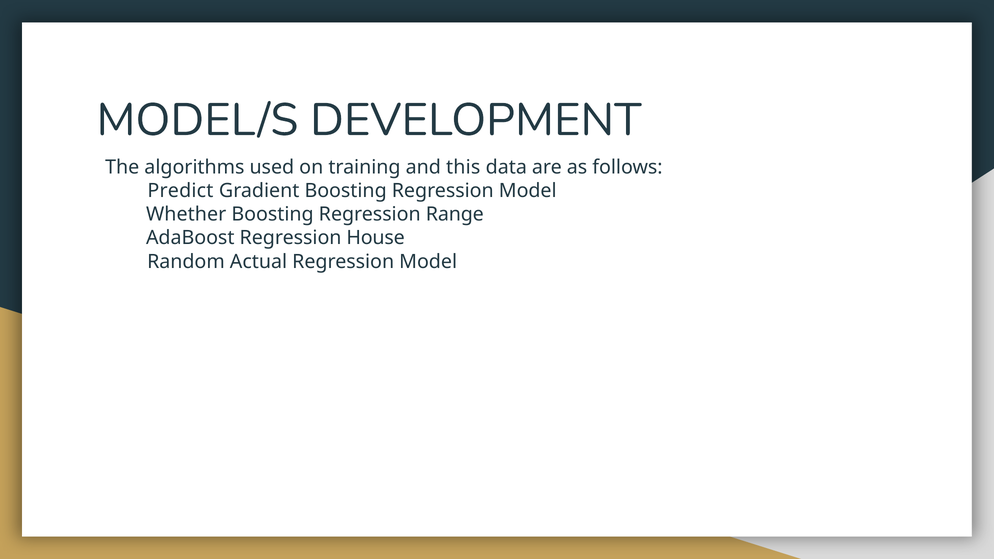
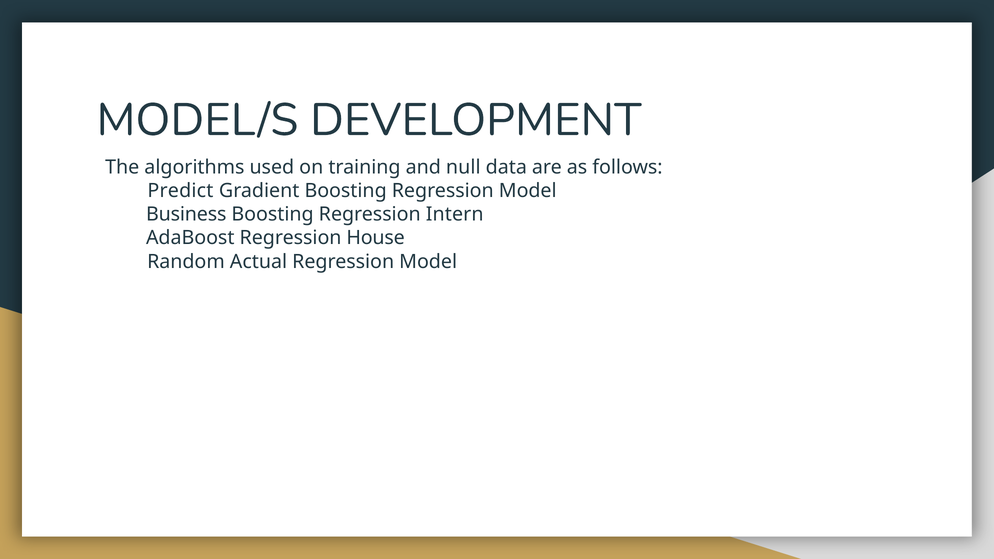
this: this -> null (463, 167)
Whether: Whether -> Business (186, 214)
Range: Range -> Intern (455, 214)
